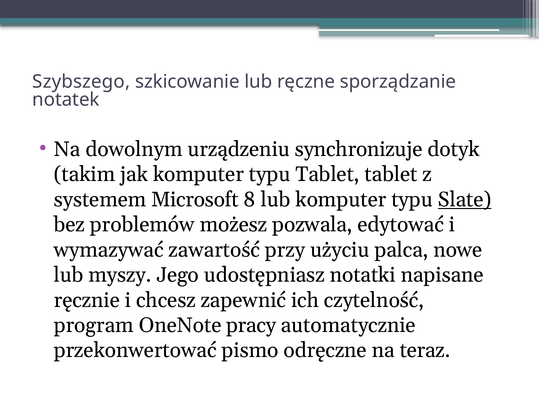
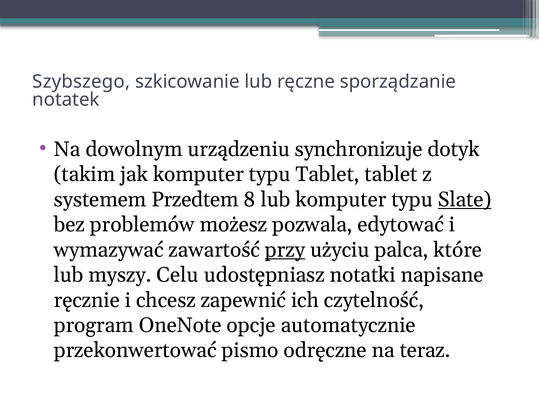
Microsoft: Microsoft -> Przedtem (195, 200)
przy underline: none -> present (285, 250)
nowe: nowe -> które (458, 250)
Jego: Jego -> Celu (178, 275)
pracy: pracy -> opcje (251, 325)
